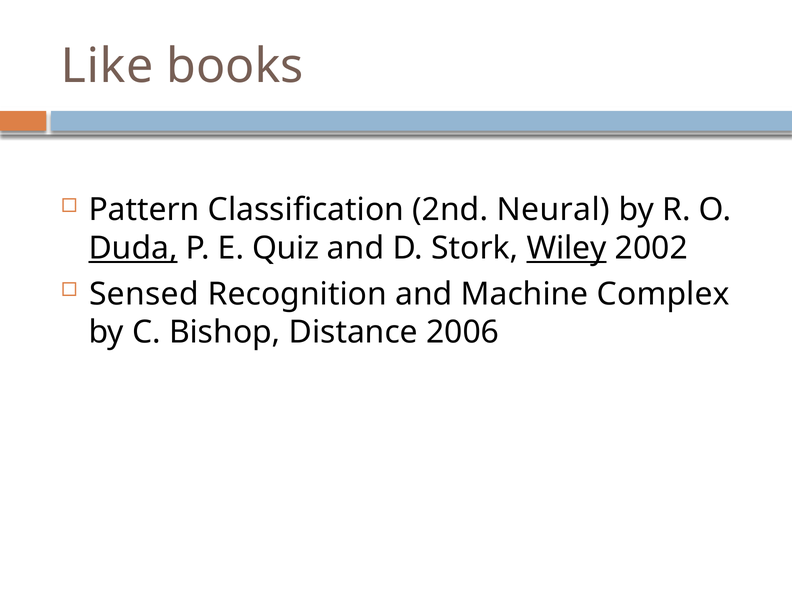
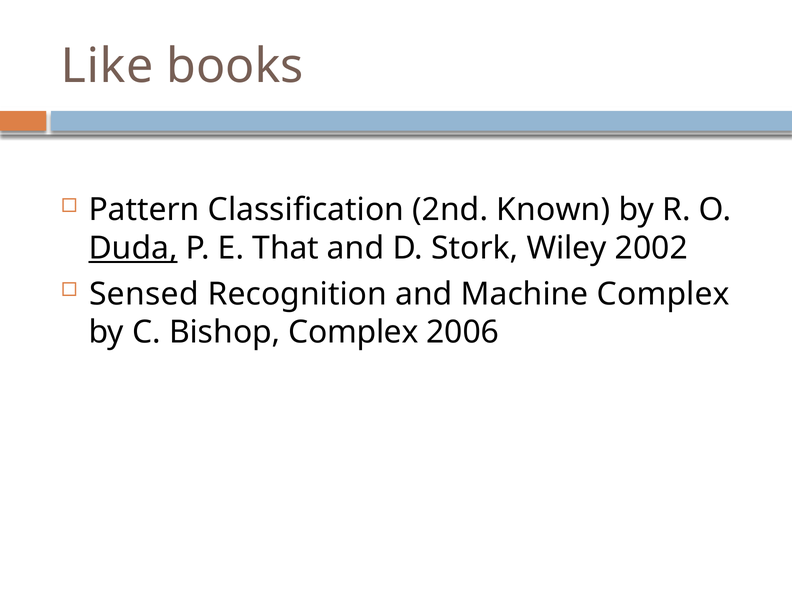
Neural: Neural -> Known (553, 210)
Quiz: Quiz -> That (286, 248)
Wiley underline: present -> none (567, 248)
Bishop Distance: Distance -> Complex (353, 332)
